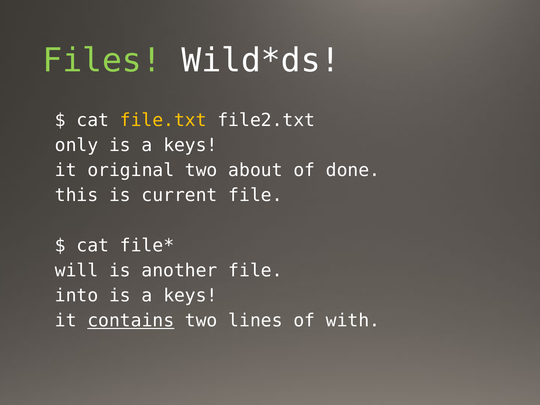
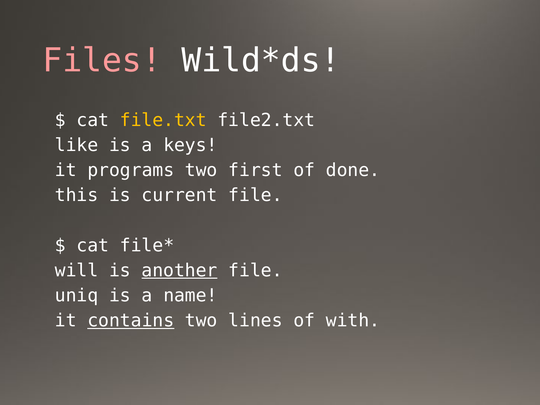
Files colour: light green -> pink (102, 60)
only: only -> like (77, 145)
original: original -> programs (131, 170)
about: about -> first (255, 170)
another underline: none -> present (180, 271)
into: into -> uniq (77, 296)
keys: keys -> name (190, 296)
